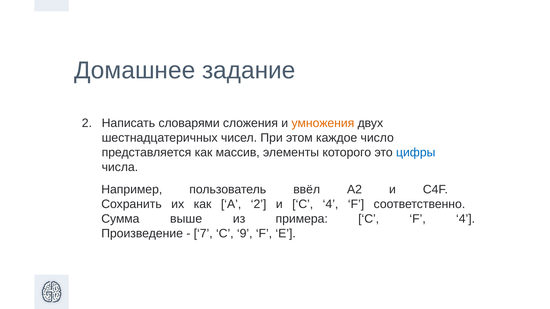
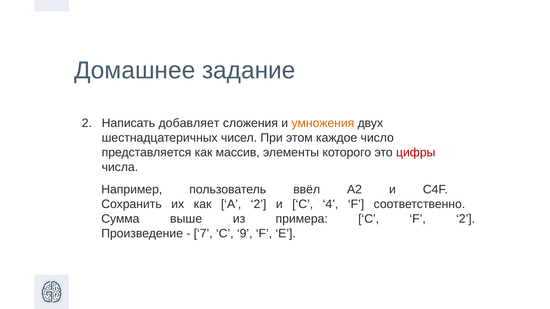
словарями: словарями -> добавляет (189, 123)
цифры colour: blue -> red (416, 153)
F 4: 4 -> 2 (466, 219)
